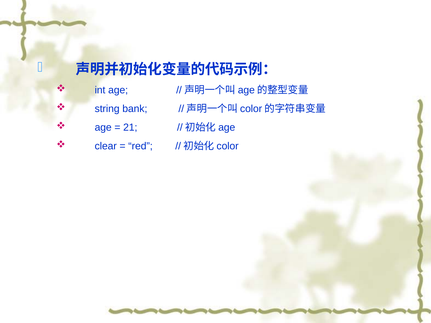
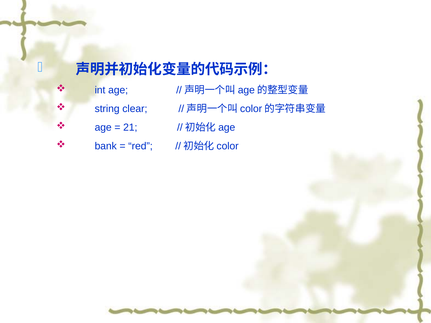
bank: bank -> clear (135, 109)
clear: clear -> bank (106, 146)
